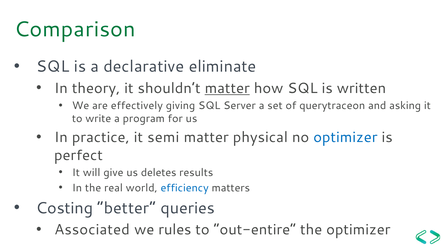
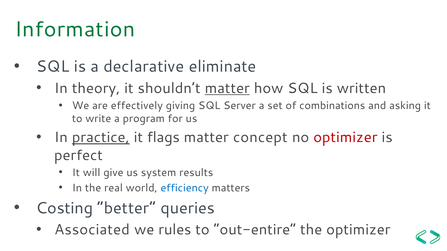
Comparison: Comparison -> Information (75, 29)
querytraceon: querytraceon -> combinations (332, 106)
practice underline: none -> present (101, 138)
semi: semi -> flags (163, 138)
physical: physical -> concept (260, 138)
optimizer colour: blue -> red (345, 138)
deletes: deletes -> system (159, 173)
